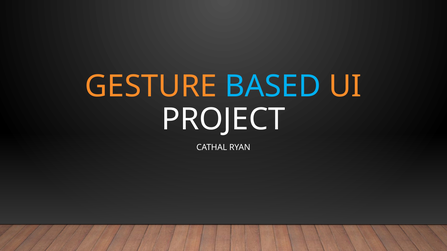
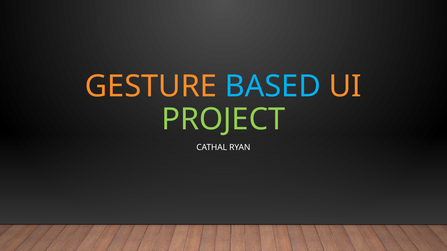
PROJECT colour: white -> light green (223, 120)
